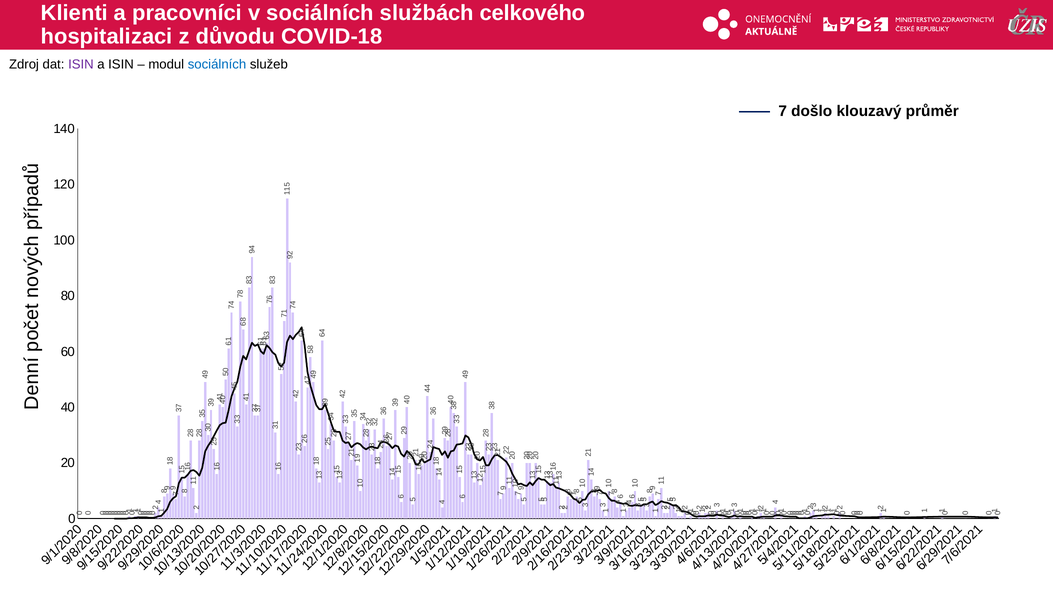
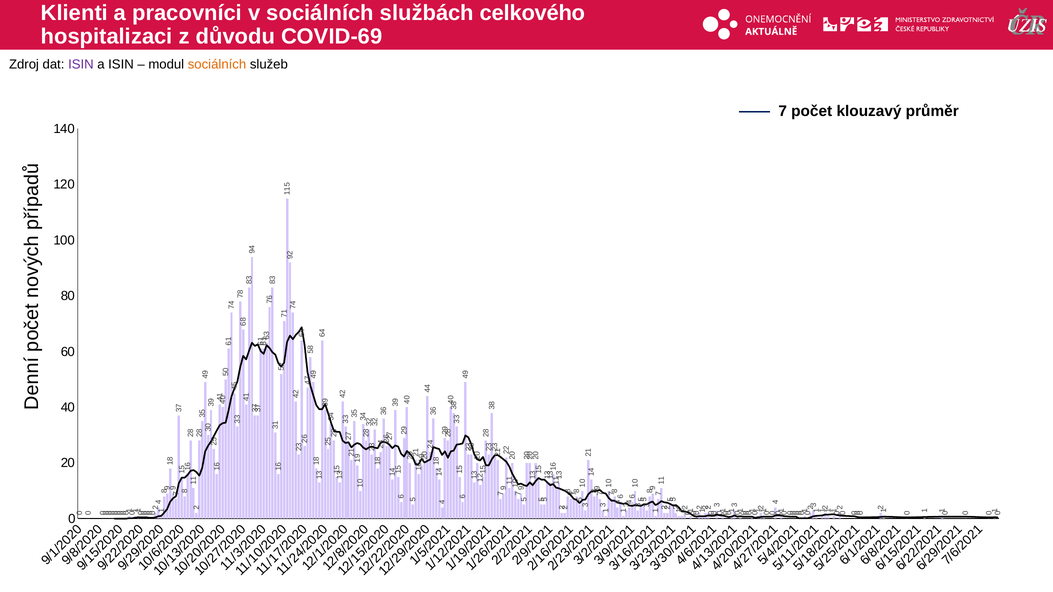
COVID-18: COVID-18 -> COVID-69 (332, 37)
sociálních colour: blue -> orange (217, 64)
došlo: došlo -> počet (812, 111)
